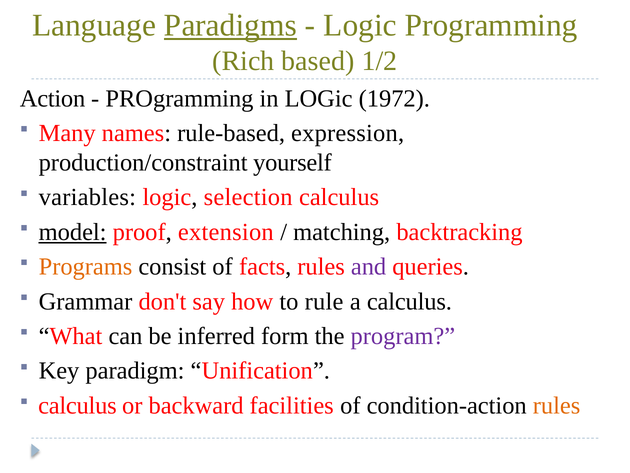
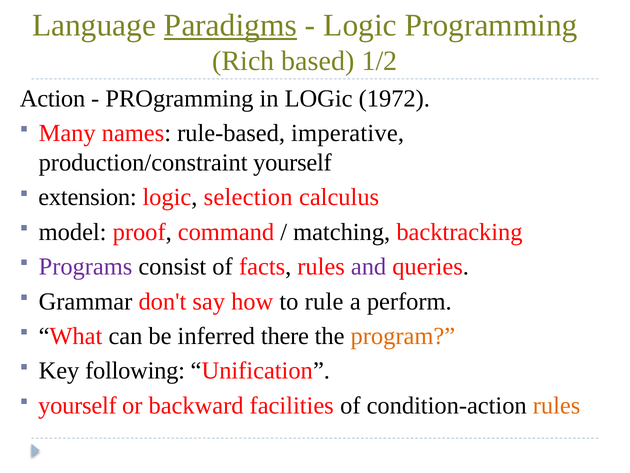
expression: expression -> imperative (348, 133)
variables: variables -> extension (88, 197)
model underline: present -> none (73, 232)
extension: extension -> command (226, 232)
Programs colour: orange -> purple (86, 266)
a calculus: calculus -> perform (409, 301)
form: form -> there (285, 336)
program colour: purple -> orange (403, 336)
paradigm: paradigm -> following (135, 370)
calculus: calculus -> yourself (77, 405)
